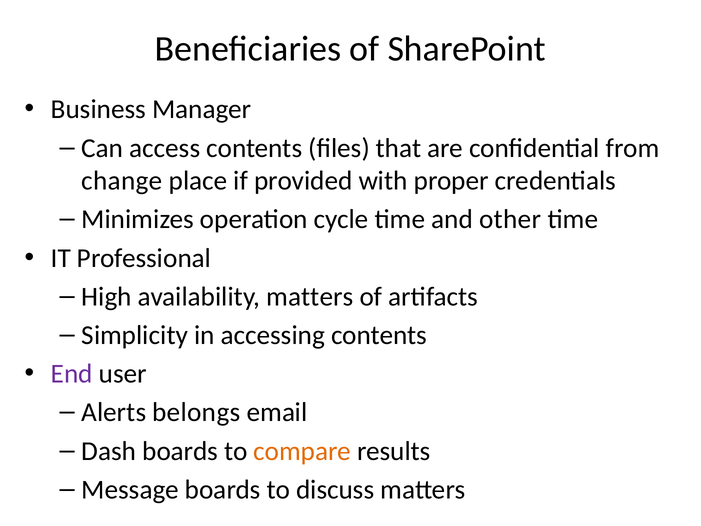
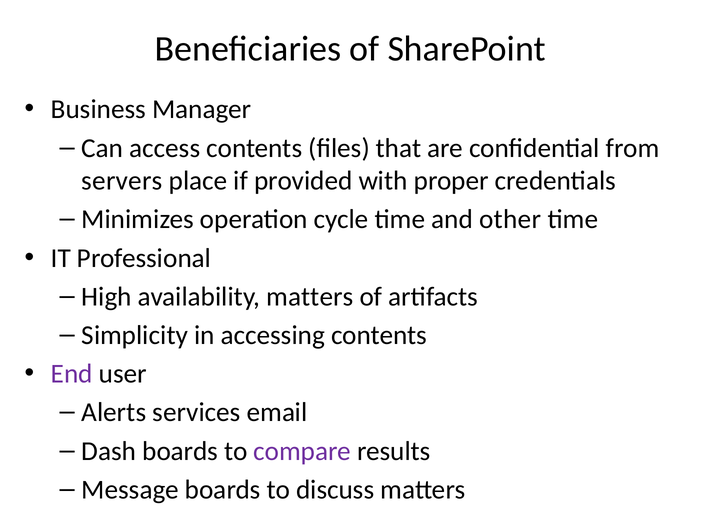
change: change -> servers (122, 181)
belongs: belongs -> services (196, 412)
compare colour: orange -> purple (302, 451)
